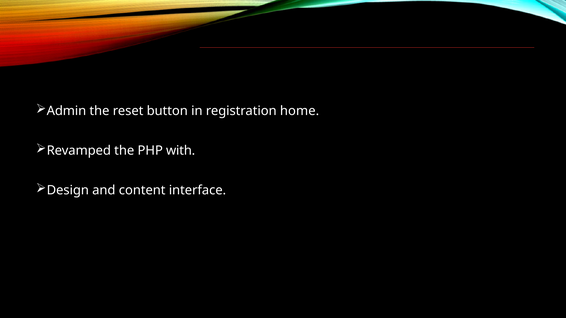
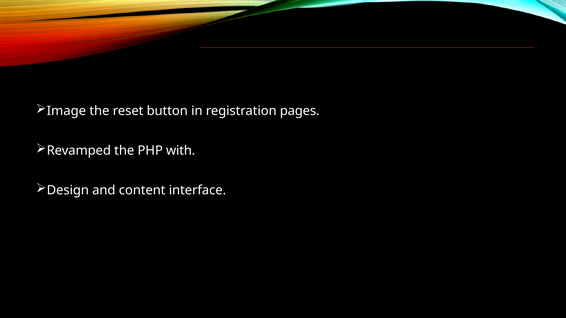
Admin: Admin -> Image (66, 111)
home: home -> pages (300, 111)
